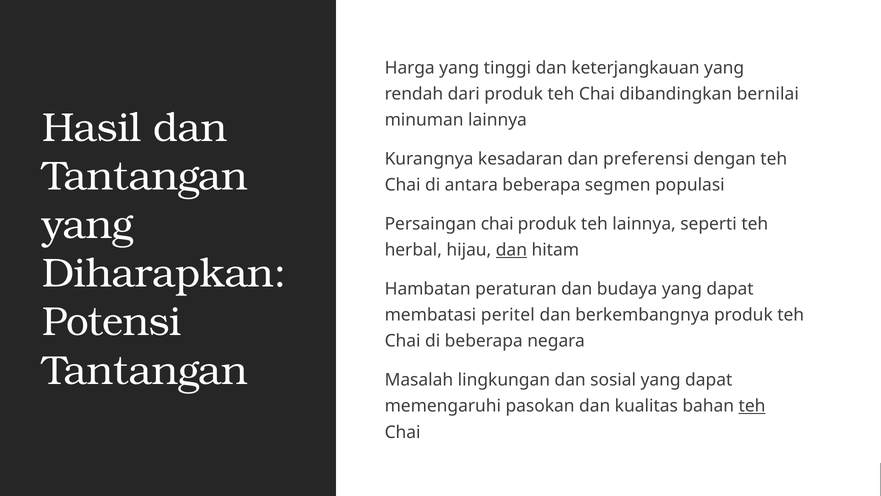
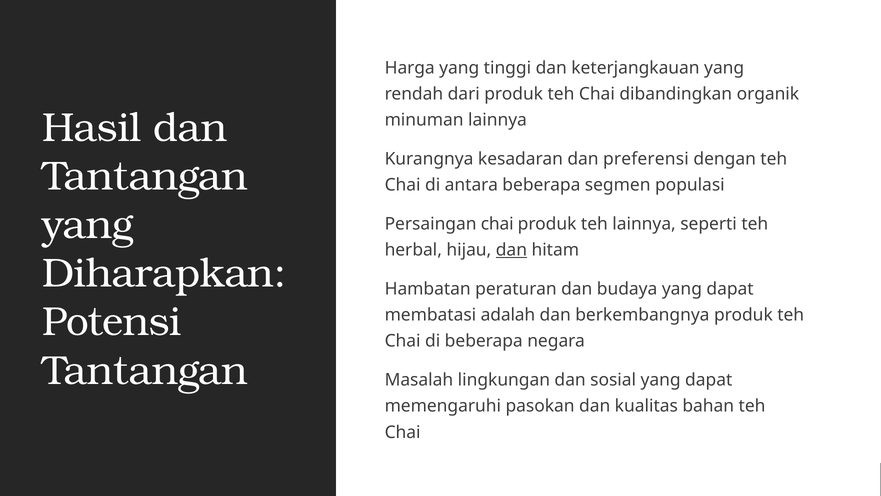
bernilai: bernilai -> organik (768, 94)
peritel: peritel -> adalah (508, 315)
teh underline: present -> none (752, 406)
